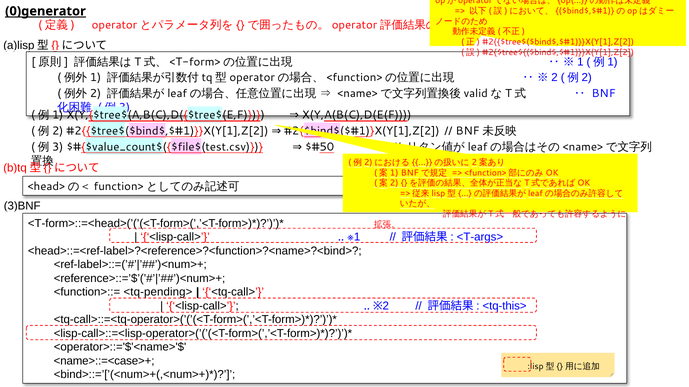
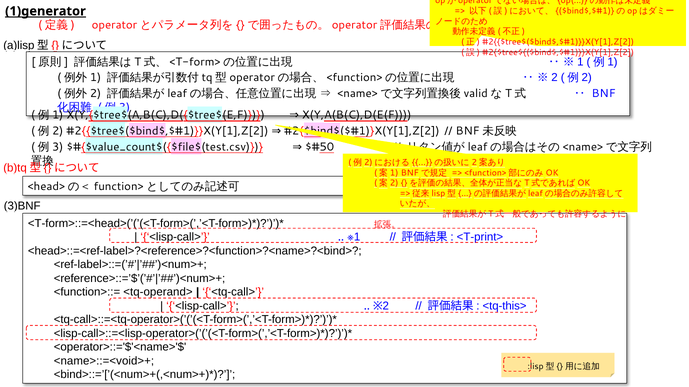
0)generator: 0)generator -> 1)generator (45, 11)
<T-args>: <T-args> -> <T-print> (480, 237)
<tq-pending>: <tq-pending> -> <tq-operand> (158, 292)
<name>::=<case>+: <name>::=<case>+ -> <name>::=<void>+ (104, 361)
